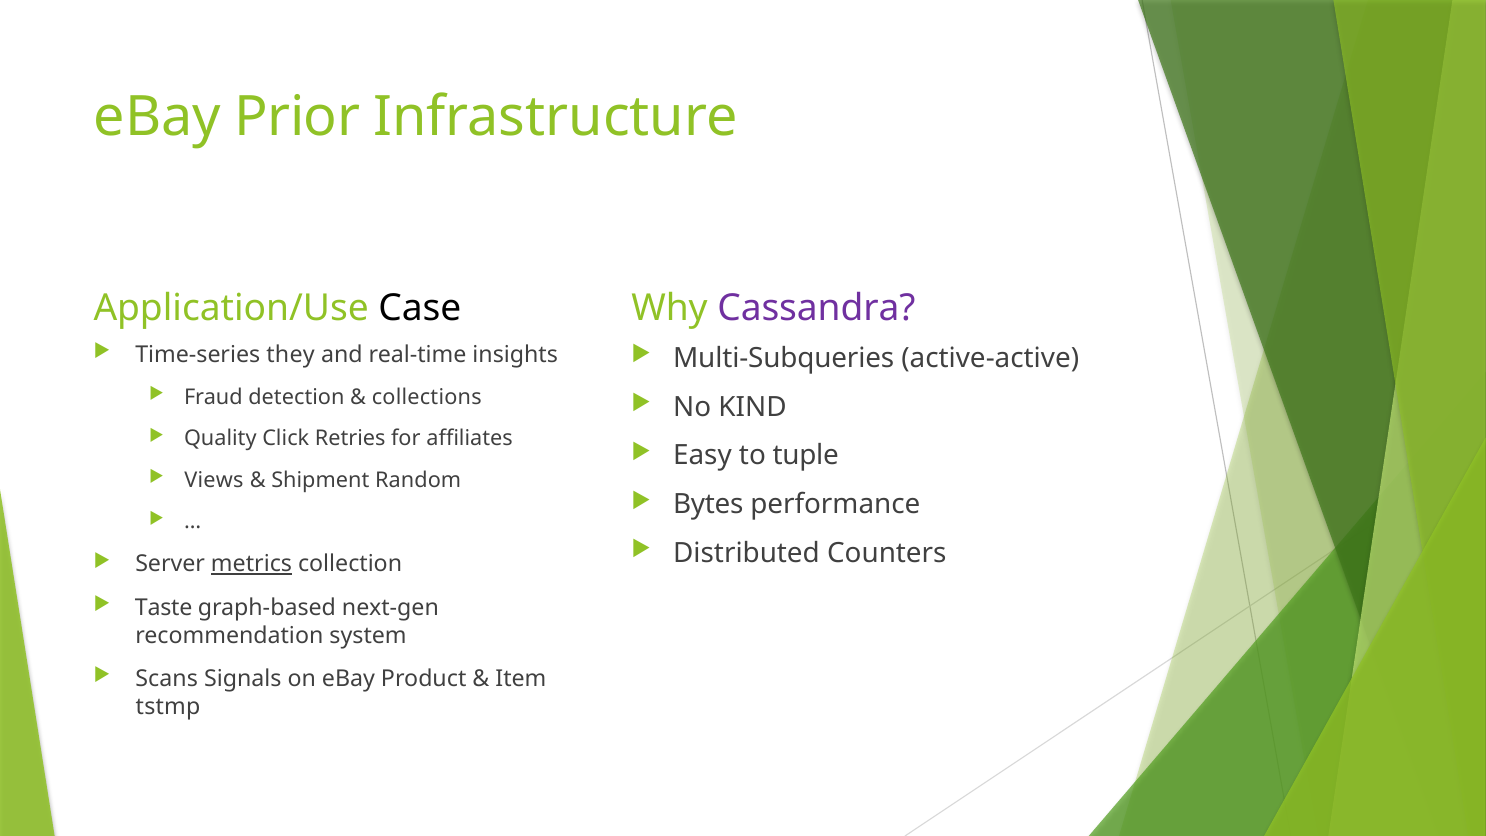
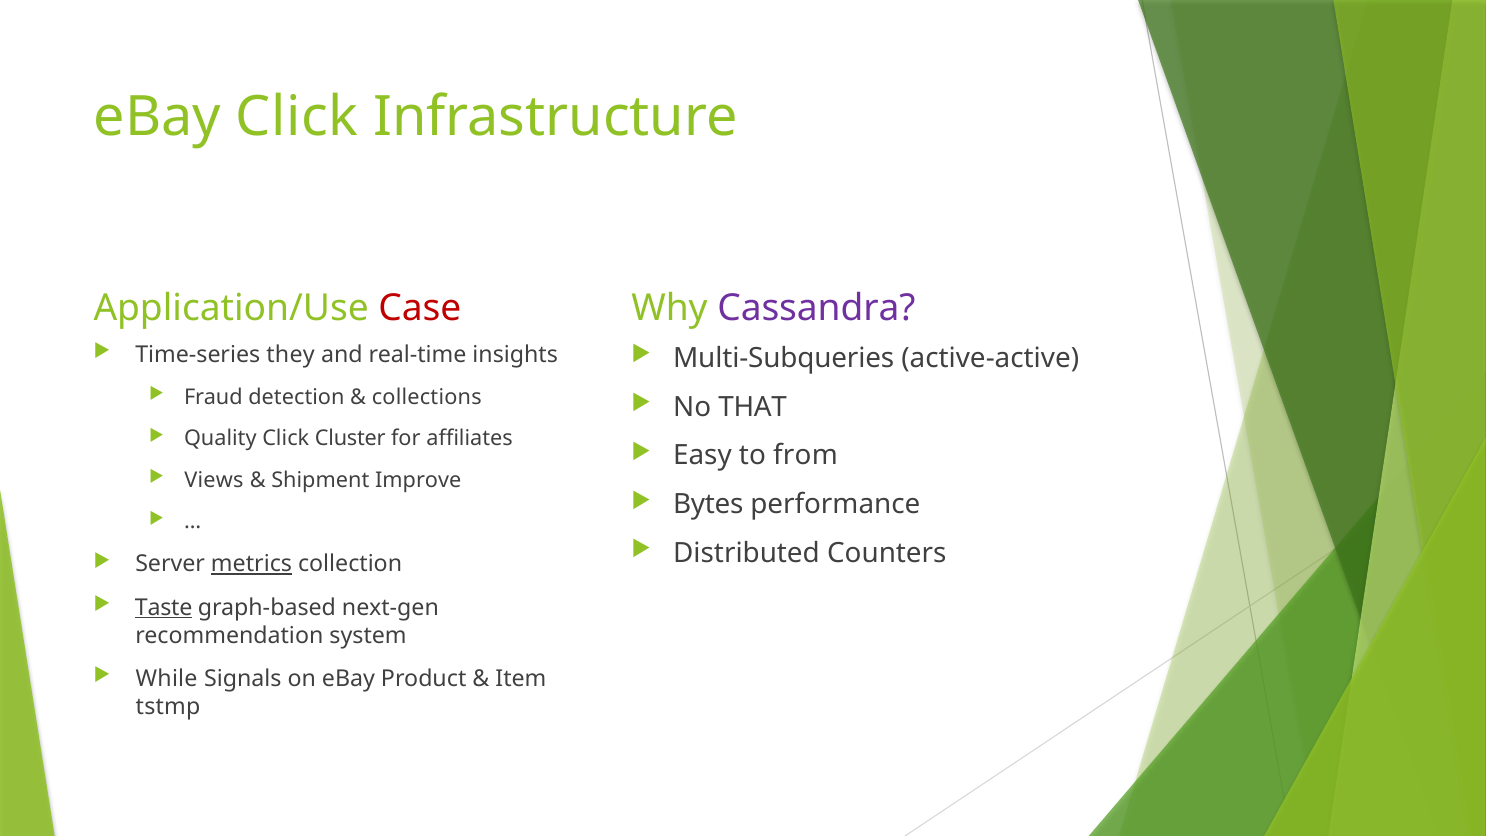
eBay Prior: Prior -> Click (297, 117)
Case colour: black -> red (420, 308)
KIND: KIND -> THAT (753, 407)
Retries: Retries -> Cluster (350, 439)
tuple: tuple -> from (805, 456)
Random: Random -> Improve (418, 480)
Taste underline: none -> present (164, 607)
Scans: Scans -> While (167, 679)
